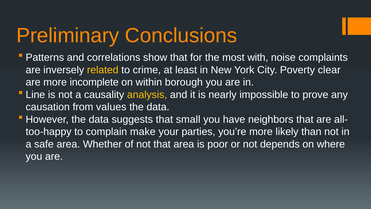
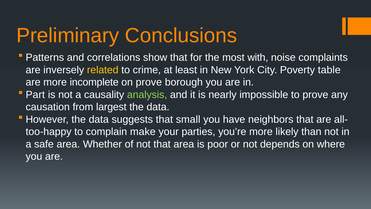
clear: clear -> table (329, 70)
on within: within -> prove (149, 82)
Line: Line -> Part (35, 94)
analysis colour: yellow -> light green (147, 94)
values: values -> largest (111, 107)
